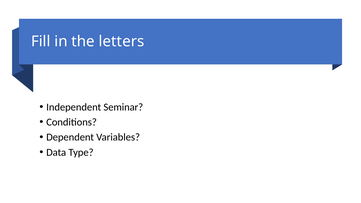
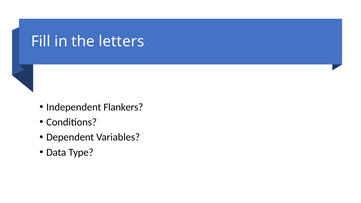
Seminar: Seminar -> Flankers (123, 107)
